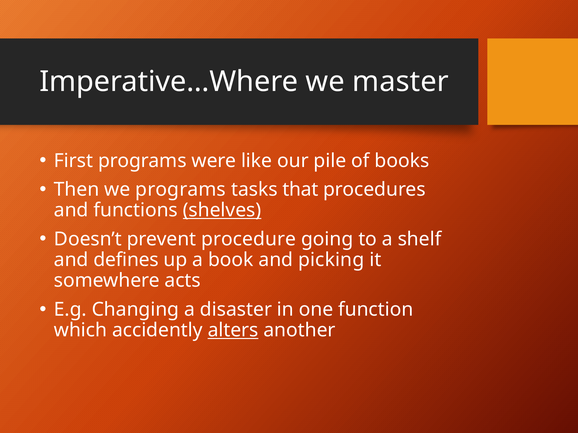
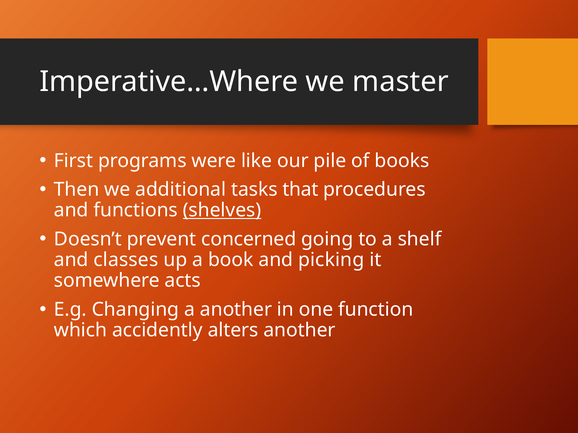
we programs: programs -> additional (181, 190)
procedure: procedure -> concerned (249, 239)
defines: defines -> classes (126, 260)
a disaster: disaster -> another (236, 310)
alters underline: present -> none (233, 331)
